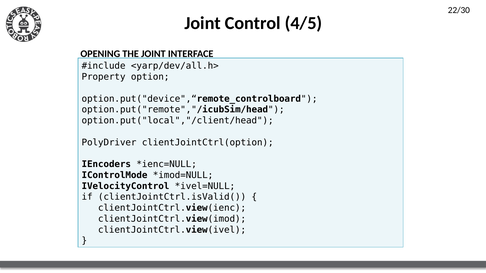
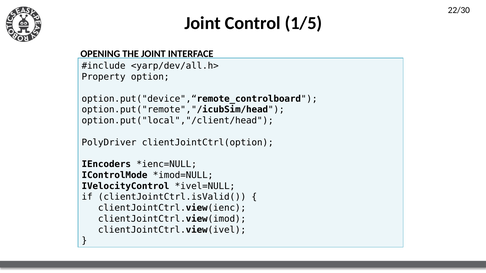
4/5: 4/5 -> 1/5 (304, 23)
